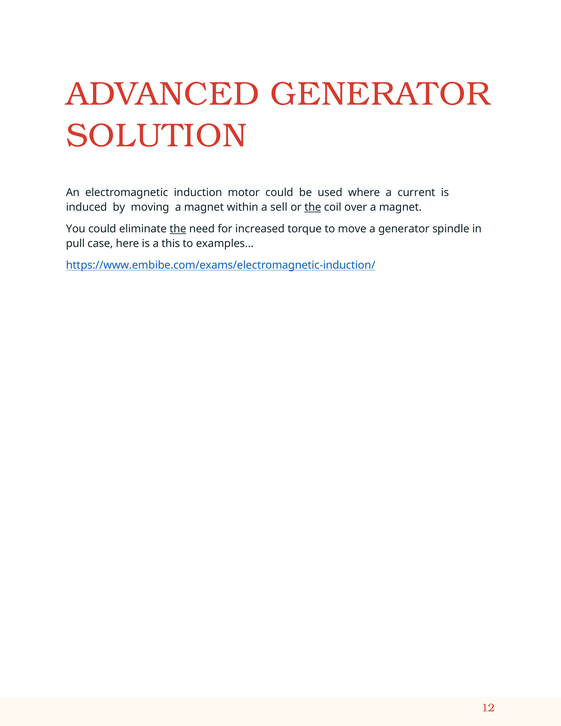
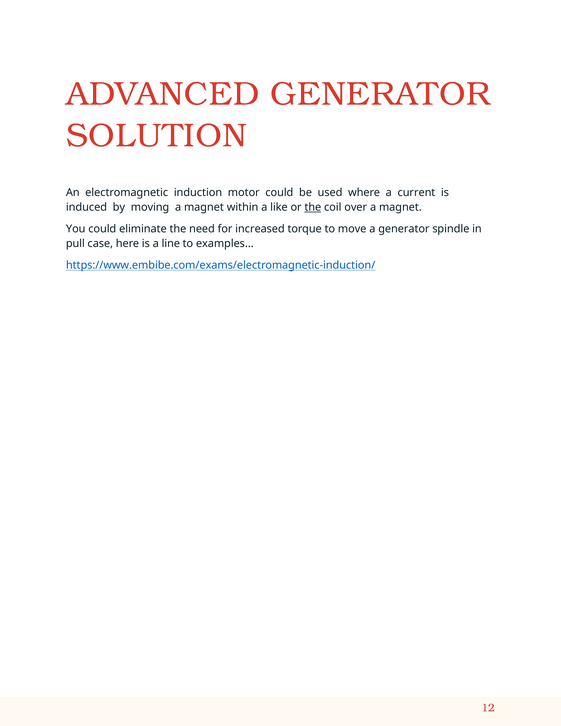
sell: sell -> like (279, 207)
the underline: present -> none (178, 229)
this: this -> line (171, 243)
